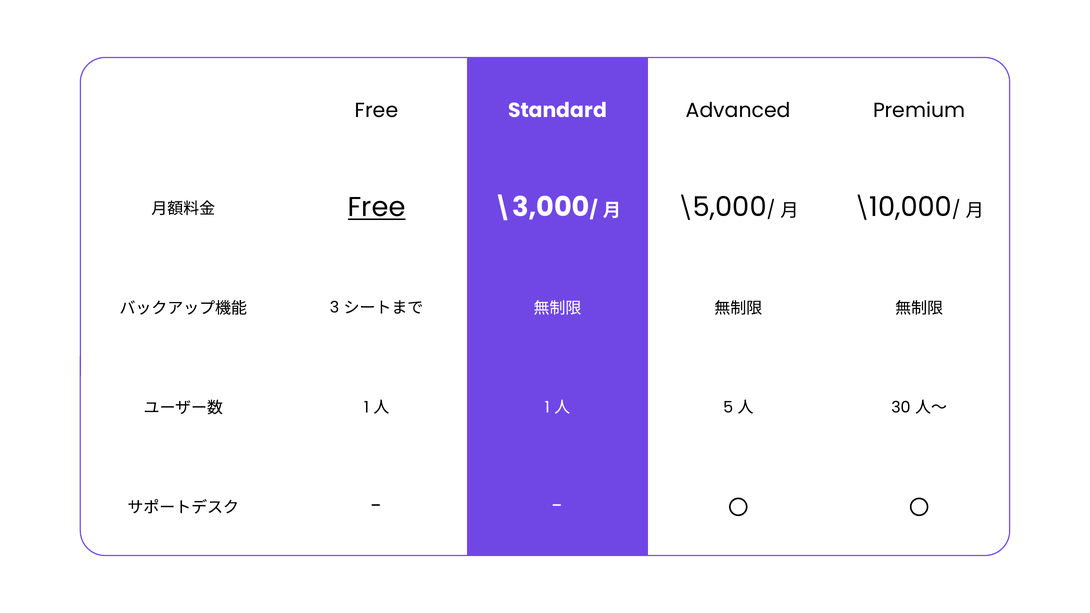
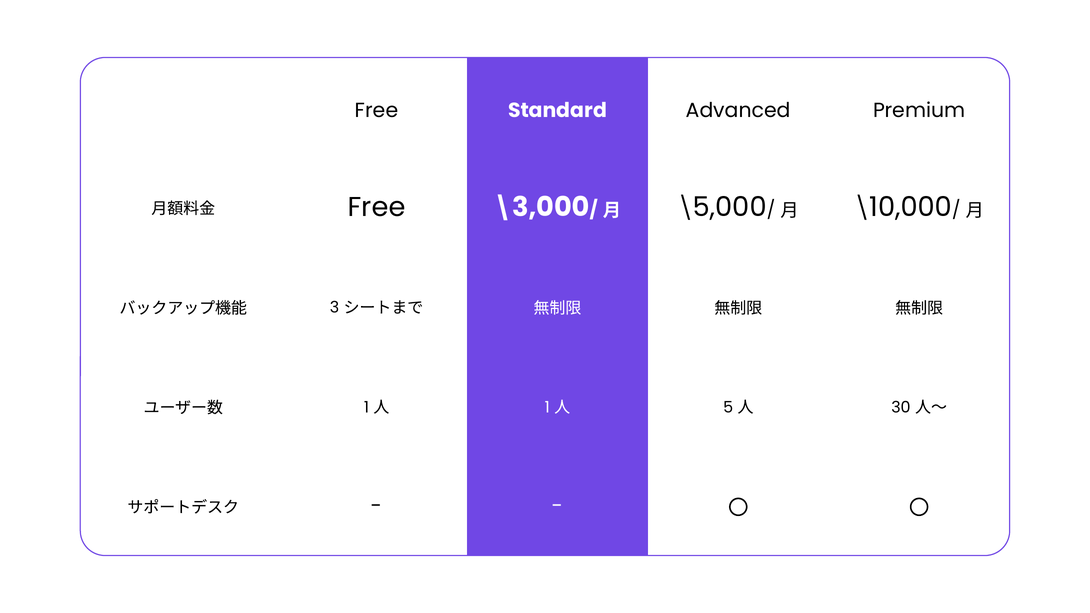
Free underline: present -> none (377, 207)
